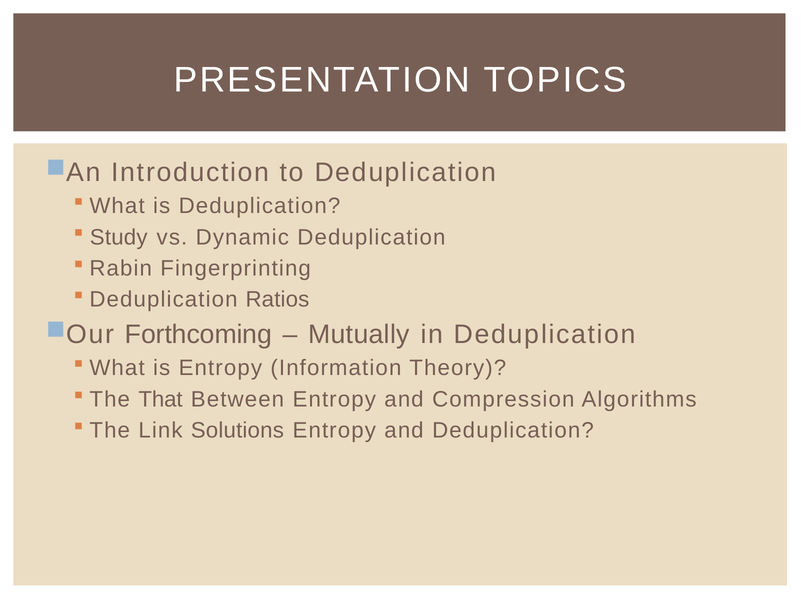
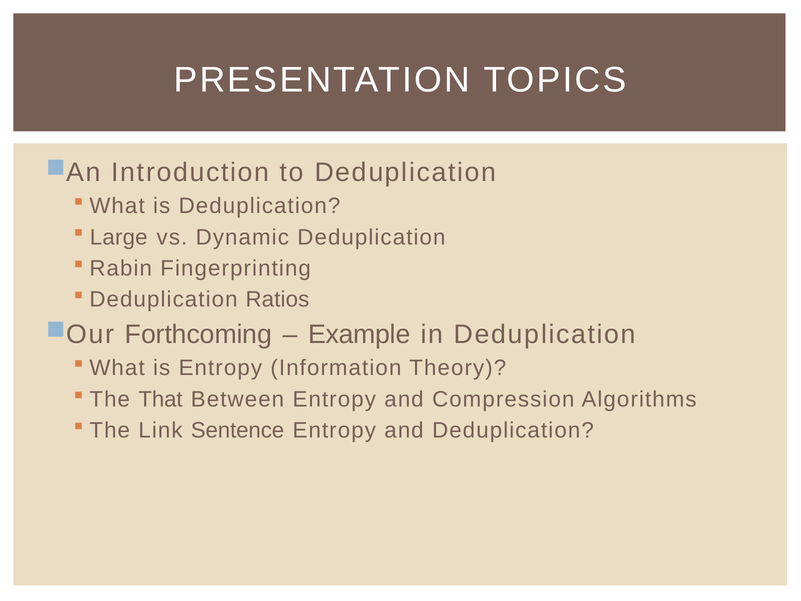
Study: Study -> Large (119, 237)
Mutually: Mutually -> Example (359, 334)
Solutions: Solutions -> Sentence (238, 430)
